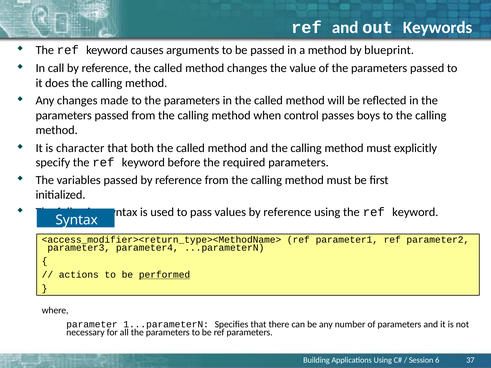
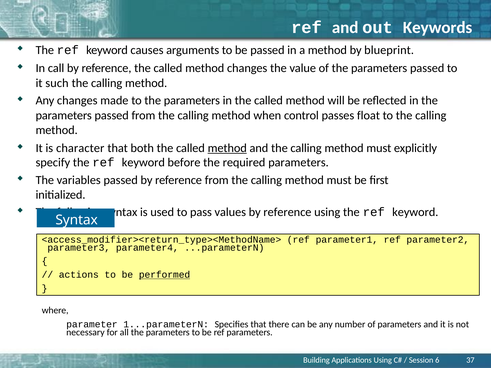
does: does -> such (57, 83)
boys: boys -> float (368, 115)
method underline: none -> present (227, 148)
